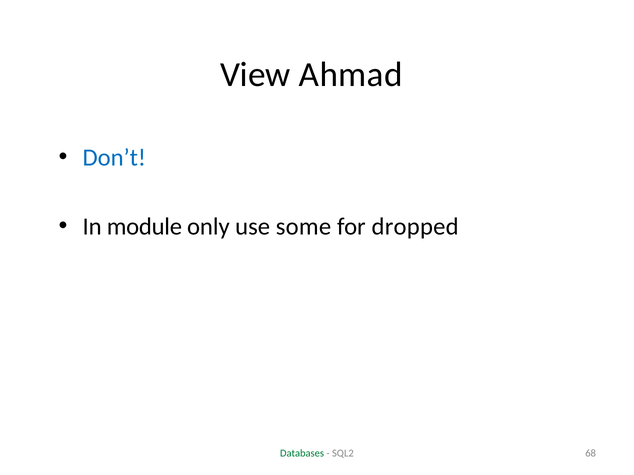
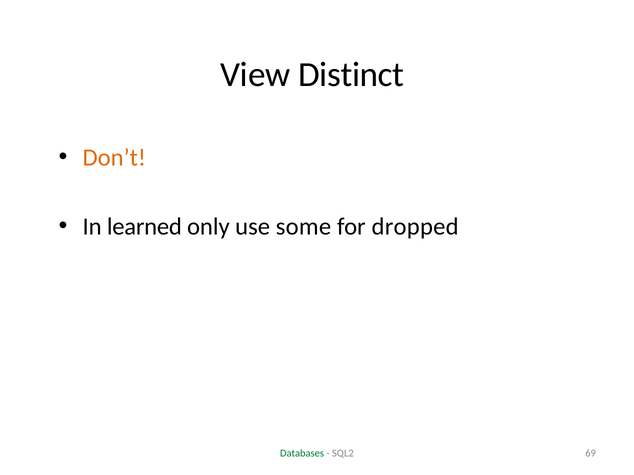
Ahmad: Ahmad -> Distinct (351, 75)
Don’t colour: blue -> orange (114, 158)
module: module -> learned (144, 227)
68: 68 -> 69 (591, 454)
